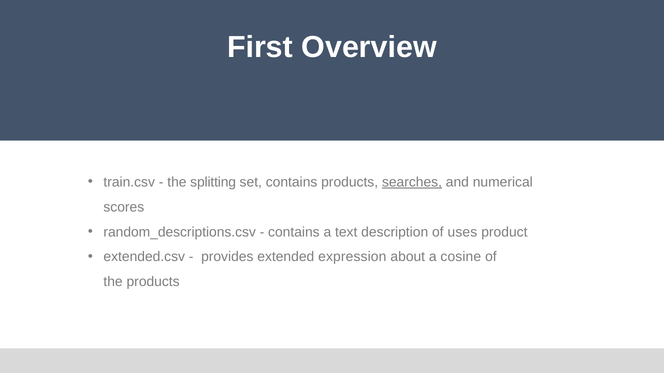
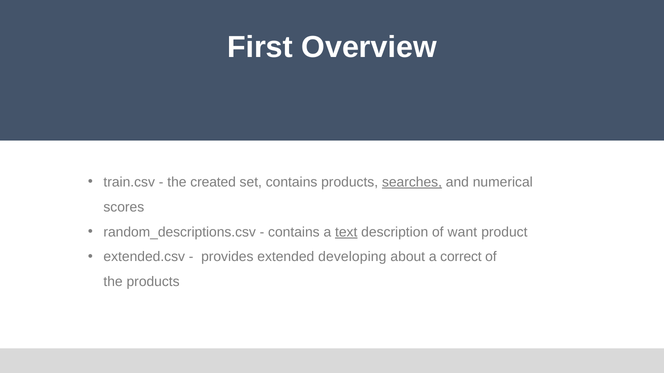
splitting: splitting -> created (213, 182)
text underline: none -> present (346, 232)
uses: uses -> want (462, 232)
expression: expression -> developing (352, 257)
cosine: cosine -> correct (461, 257)
